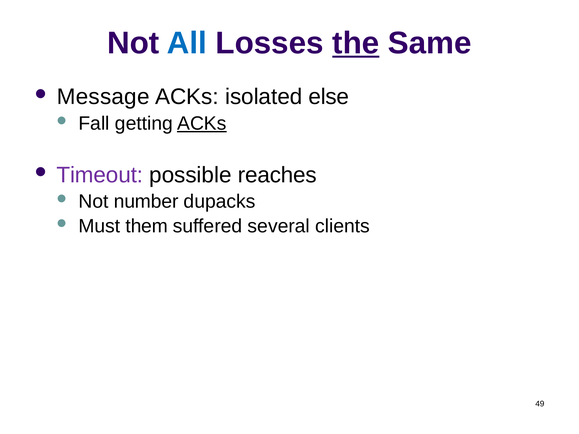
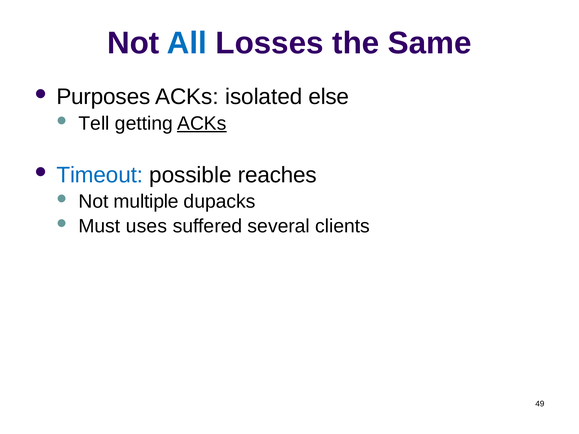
the underline: present -> none (356, 43)
Message: Message -> Purposes (103, 97)
Fall: Fall -> Tell (94, 123)
Timeout colour: purple -> blue (100, 175)
number: number -> multiple (146, 202)
them: them -> uses (147, 226)
